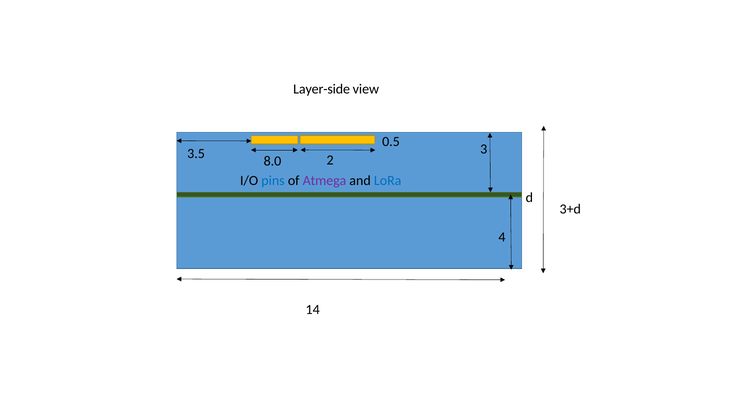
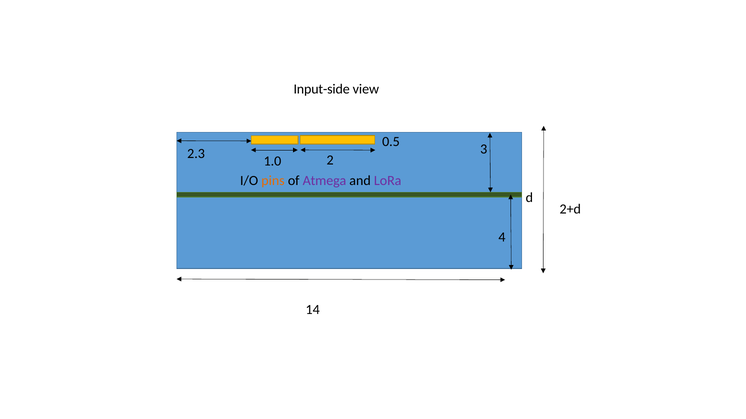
Layer-side: Layer-side -> Input-side (322, 89)
3.5: 3.5 -> 2.3 (196, 154)
8.0: 8.0 -> 1.0 (273, 161)
pins colour: blue -> orange (273, 181)
LoRa colour: blue -> purple (388, 181)
3+d: 3+d -> 2+d (570, 209)
